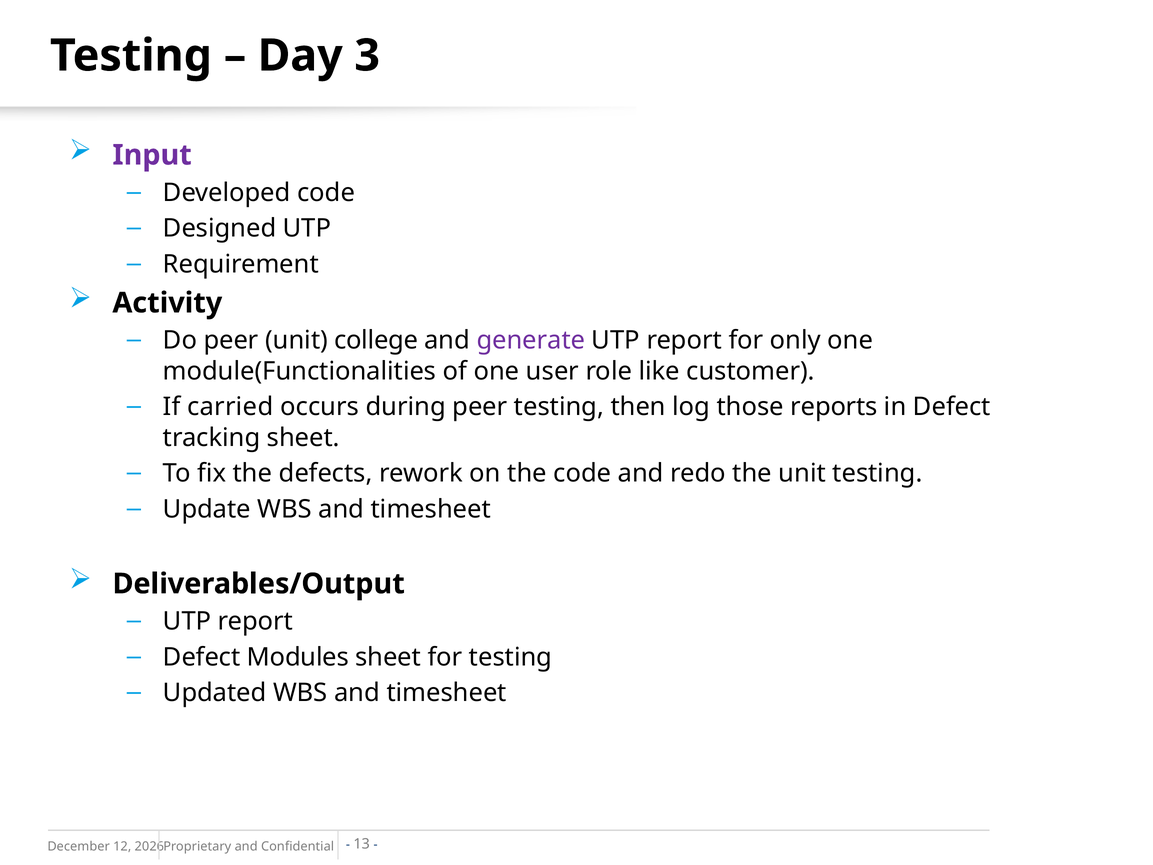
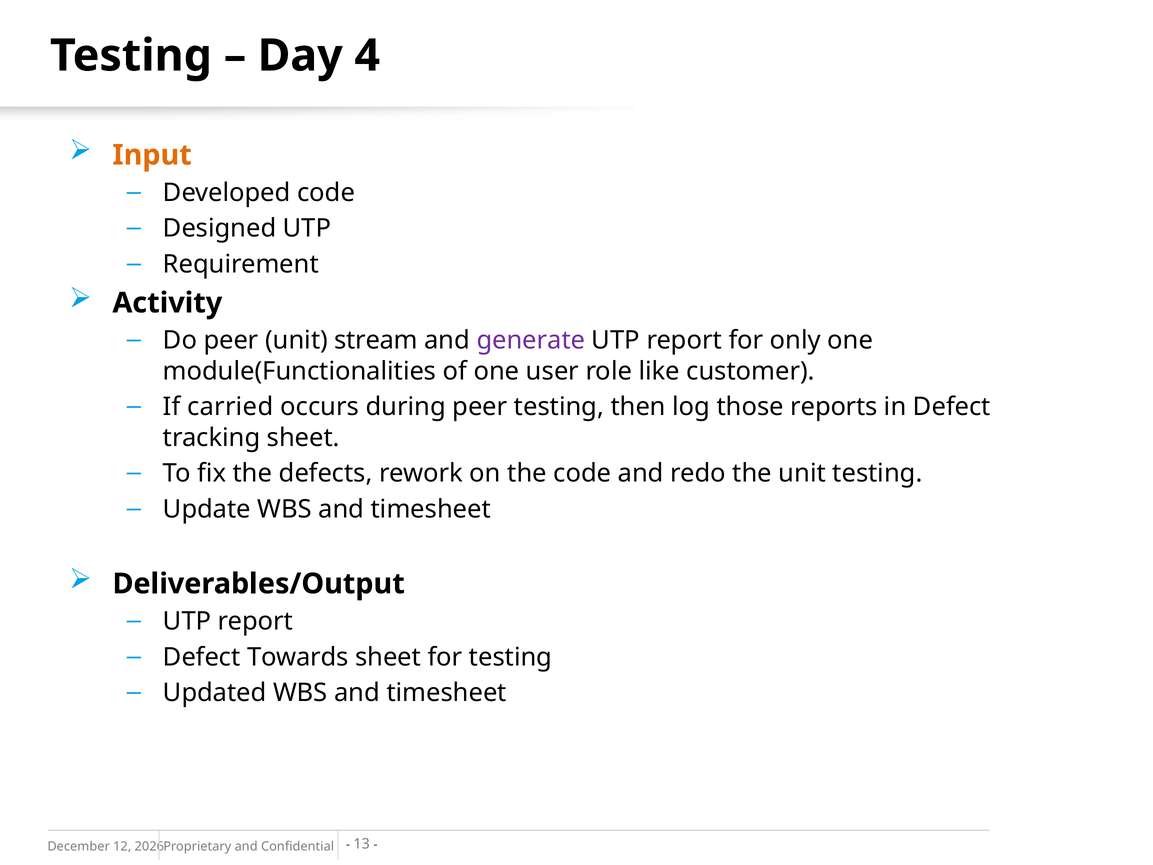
3: 3 -> 4 (367, 56)
Input colour: purple -> orange (152, 155)
college: college -> stream (376, 340)
Modules: Modules -> Towards (298, 657)
